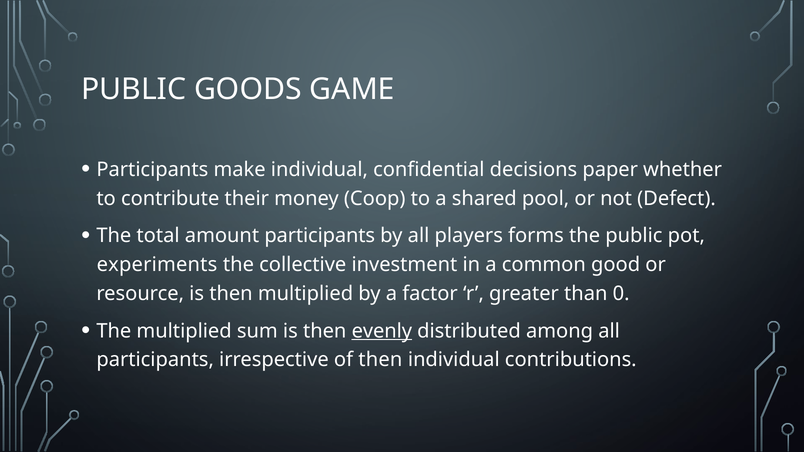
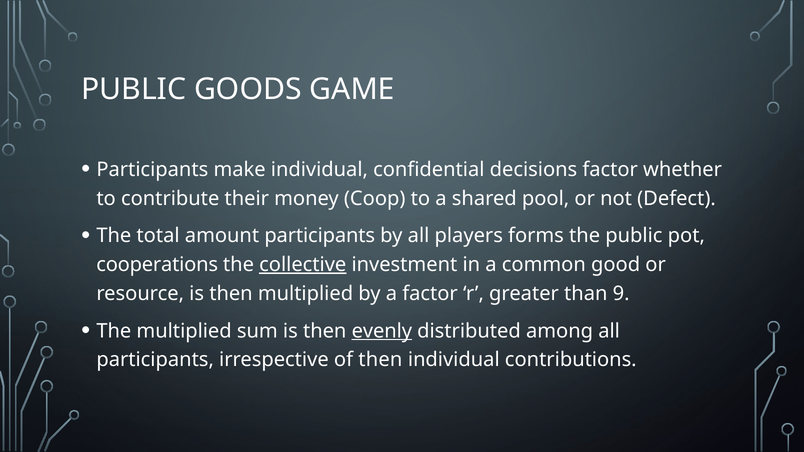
decisions paper: paper -> factor (610, 170)
experiments: experiments -> cooperations (157, 265)
collective underline: none -> present (303, 265)
0: 0 -> 9 (621, 294)
